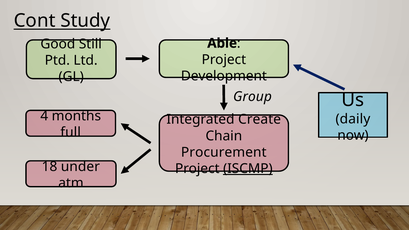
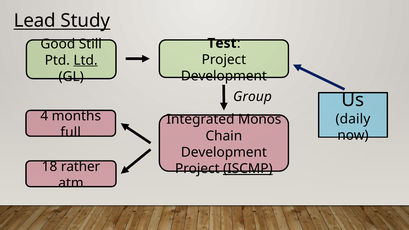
Cont: Cont -> Lead (35, 21)
Able: Able -> Test (222, 43)
Ltd underline: none -> present (86, 60)
Create: Create -> Monos (260, 120)
Procurement: Procurement -> Development (224, 152)
under: under -> rather (81, 167)
